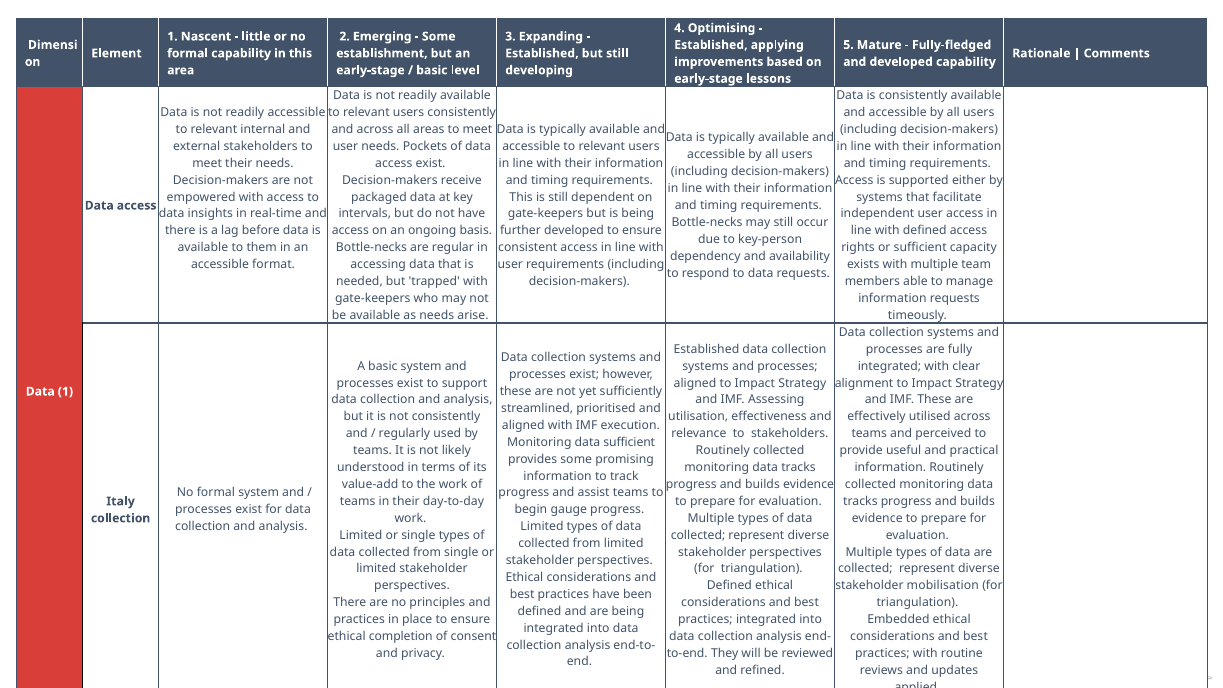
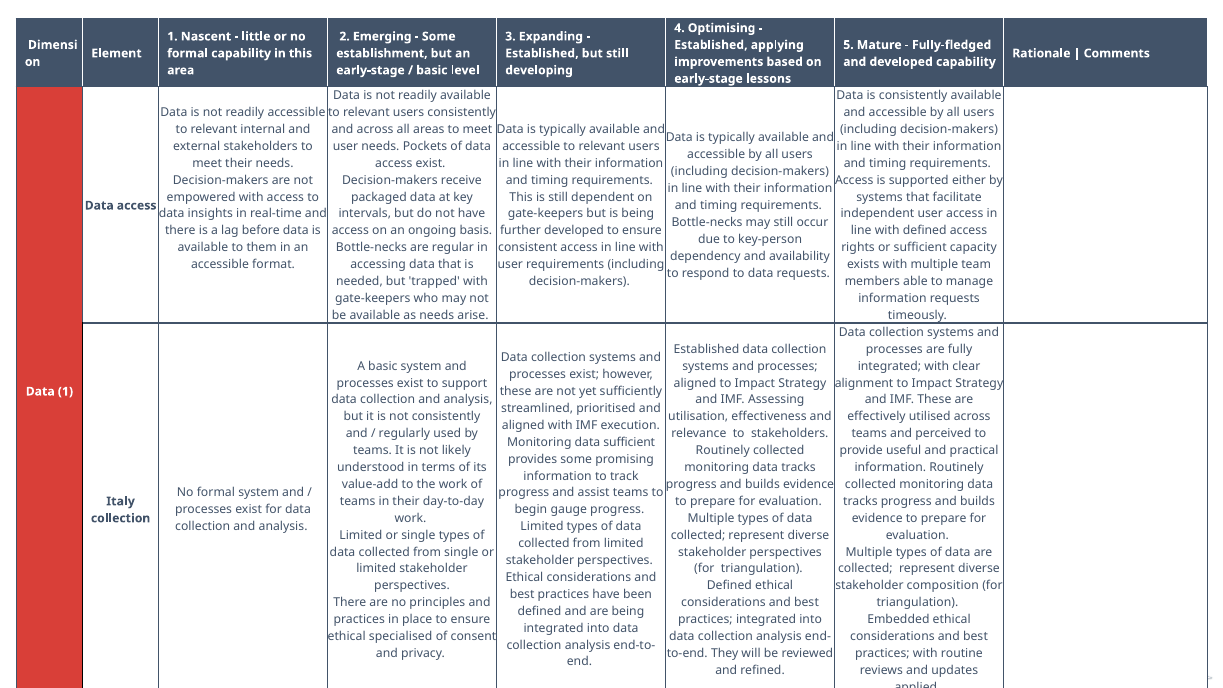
mobilisation: mobilisation -> composition (943, 586)
completion: completion -> specialised (401, 637)
